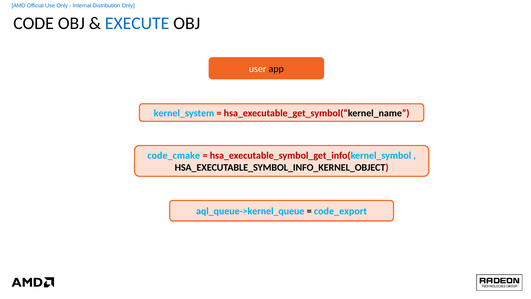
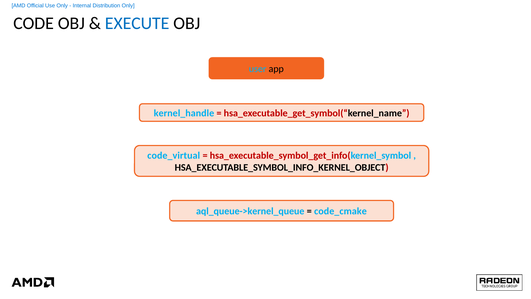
user colour: white -> light blue (258, 69)
kernel_system: kernel_system -> kernel_handle (184, 113)
code_cmake: code_cmake -> code_virtual (174, 156)
code_export: code_export -> code_cmake (340, 211)
